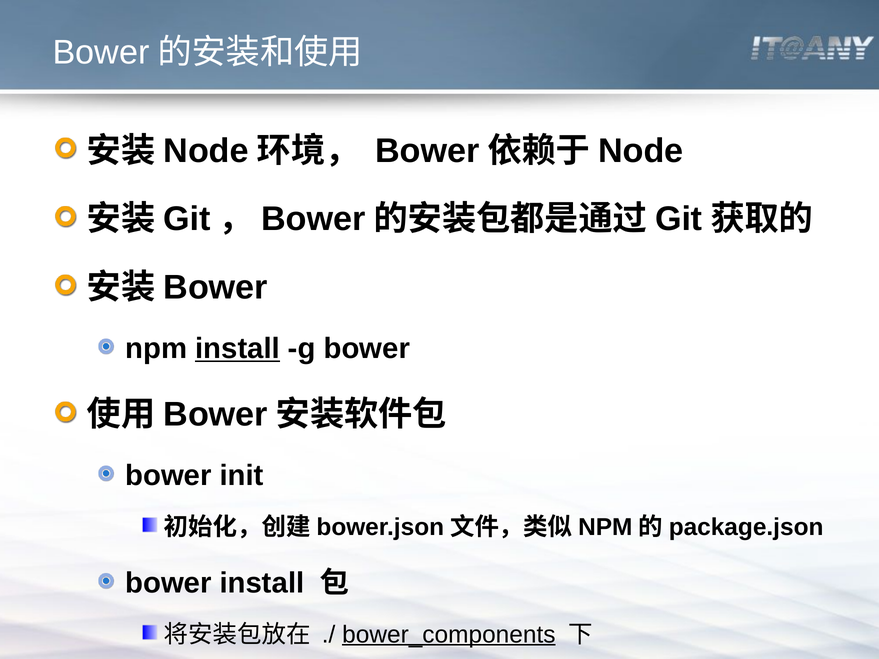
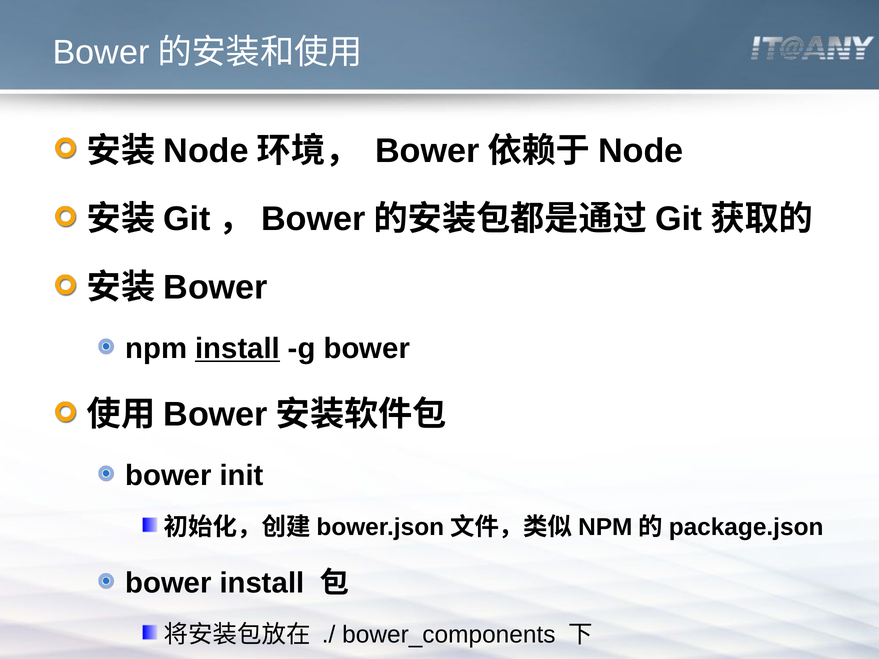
bower_components underline: present -> none (449, 635)
